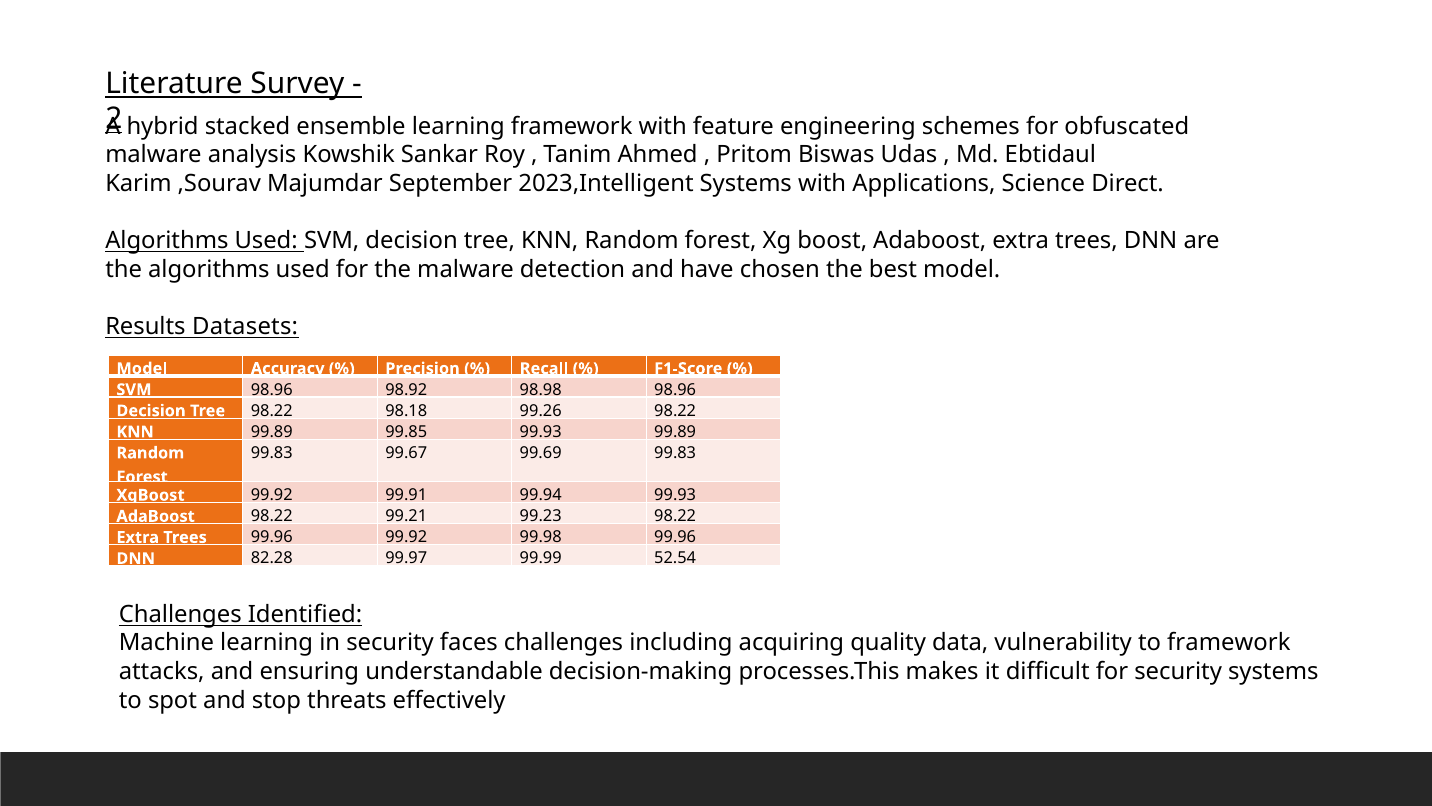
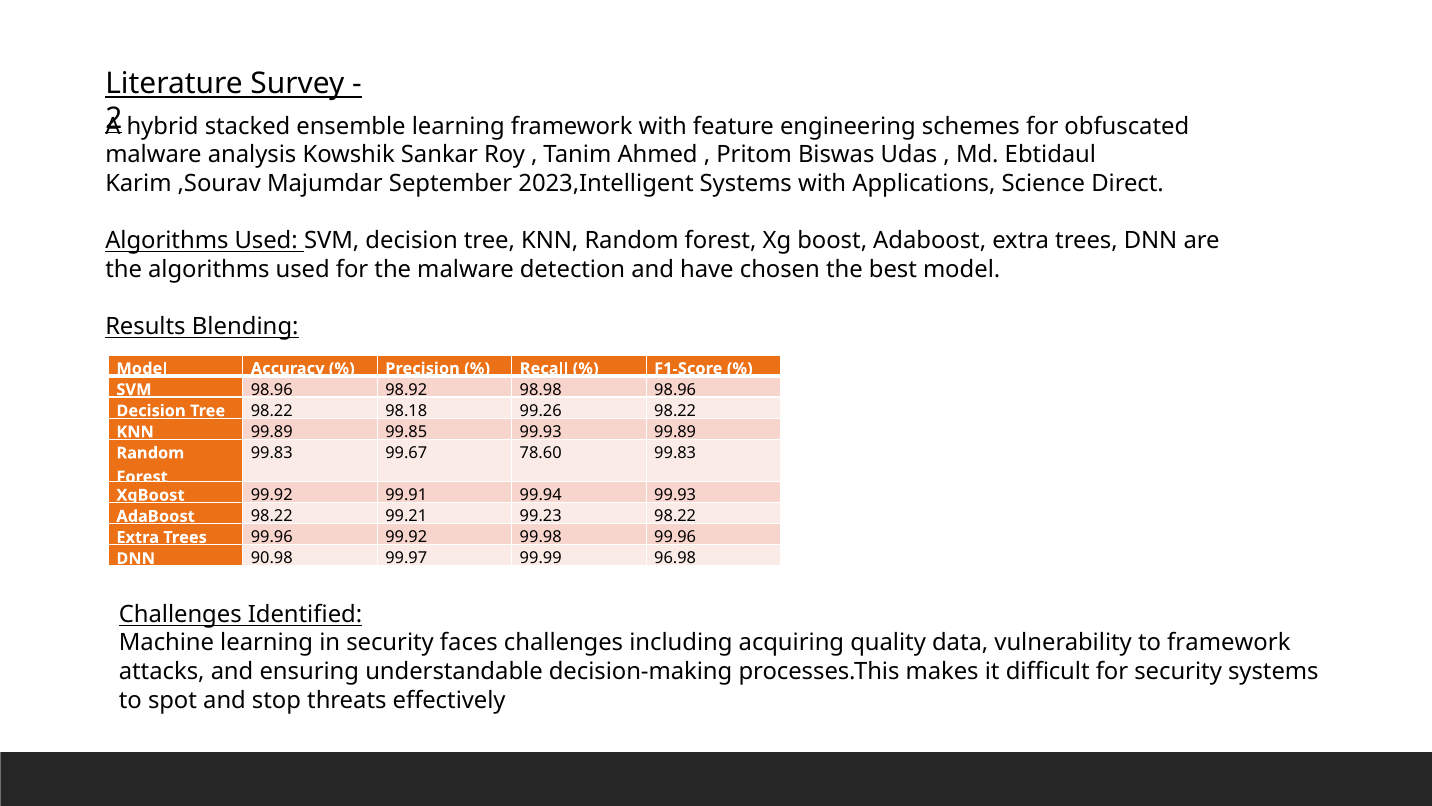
Datasets: Datasets -> Blending (245, 327)
99.69: 99.69 -> 78.60 (541, 453)
82.28: 82.28 -> 90.98 (272, 558)
52.54: 52.54 -> 96.98 (675, 558)
